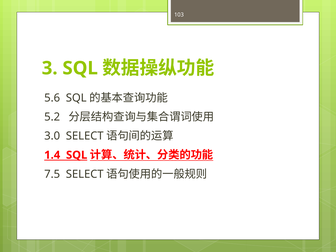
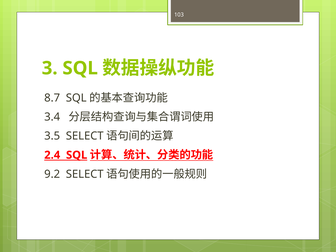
5.6: 5.6 -> 8.7 (52, 98)
5.2: 5.2 -> 3.4 (52, 117)
3.0: 3.0 -> 3.5 (52, 136)
1.4: 1.4 -> 2.4 (52, 155)
7.5: 7.5 -> 9.2 (52, 174)
